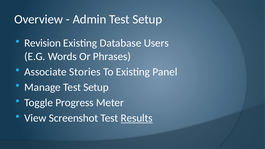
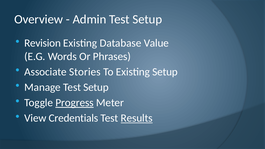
Users: Users -> Value (156, 43)
Existing Panel: Panel -> Setup (165, 72)
Progress underline: none -> present (75, 103)
Screenshot: Screenshot -> Credentials (74, 118)
